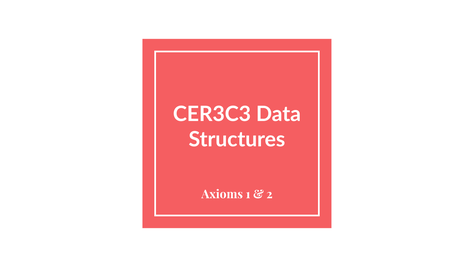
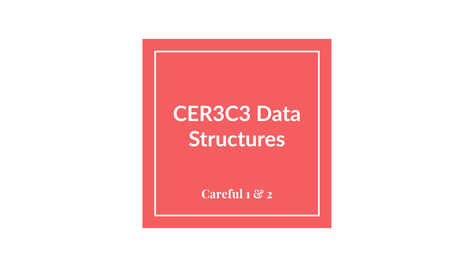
Axioms: Axioms -> Careful (222, 194)
